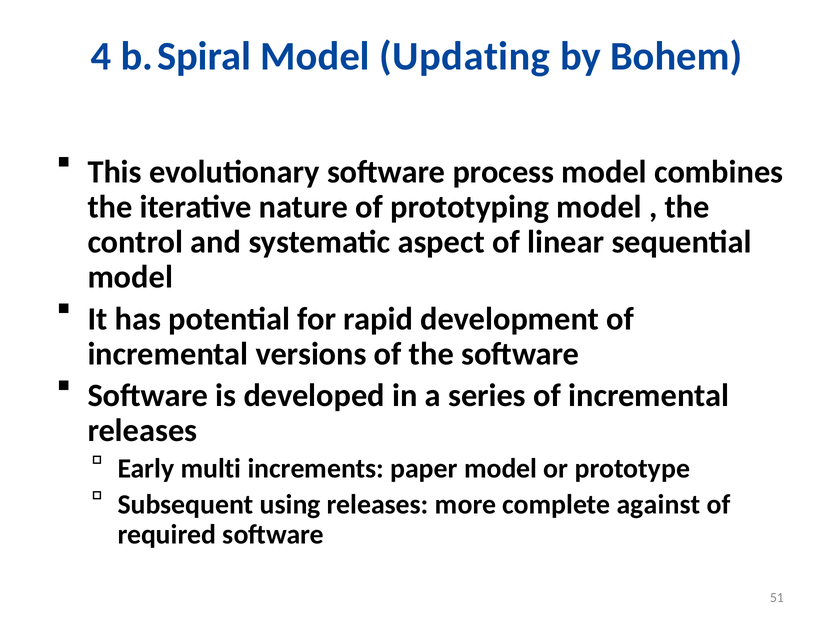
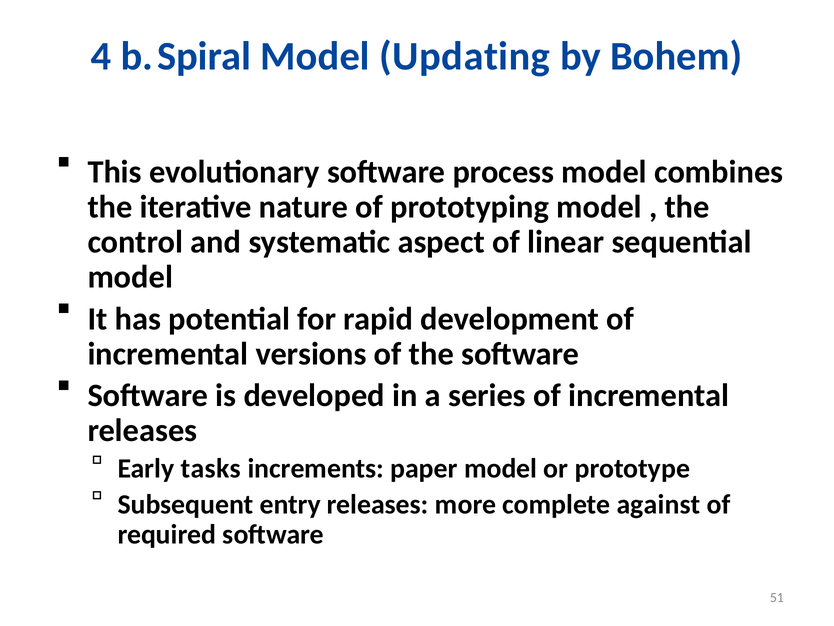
multi: multi -> tasks (211, 468)
using: using -> entry (290, 504)
